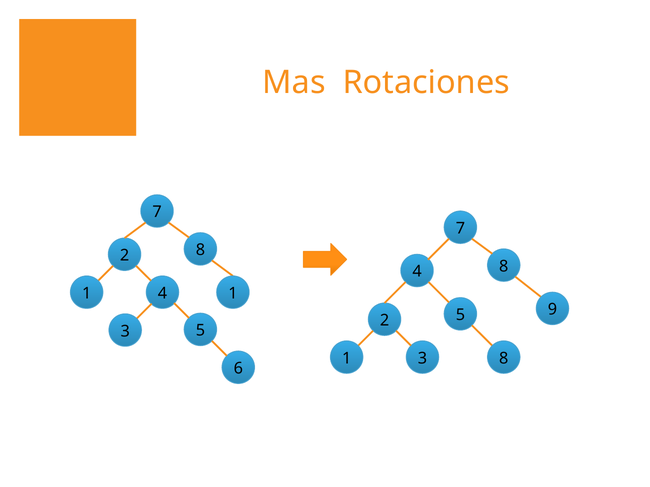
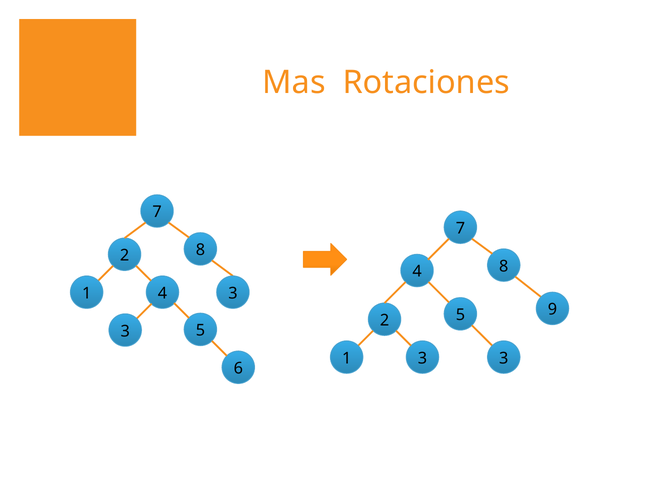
1: 1 -> 3 (233, 294)
8: 8 -> 3 (504, 359)
